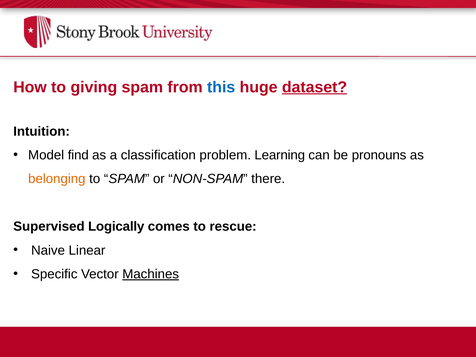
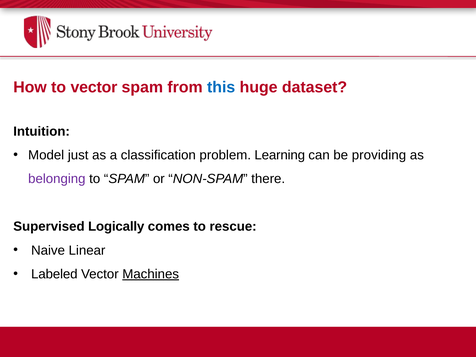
to giving: giving -> vector (94, 87)
dataset underline: present -> none (315, 87)
find: find -> just (78, 155)
pronouns: pronouns -> providing (379, 155)
belonging colour: orange -> purple (57, 179)
Specific: Specific -> Labeled (54, 274)
